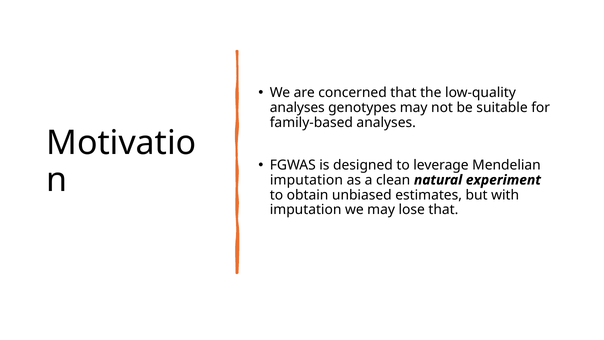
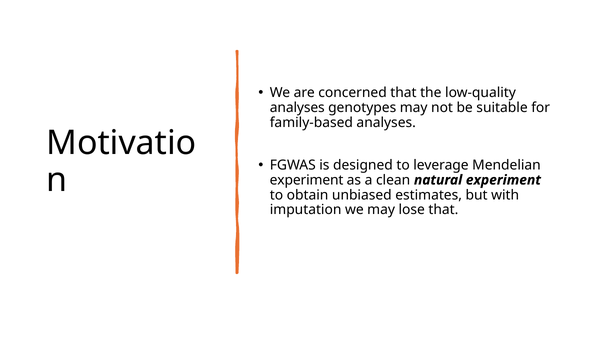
imputation: imputation -> experiment (307, 180)
